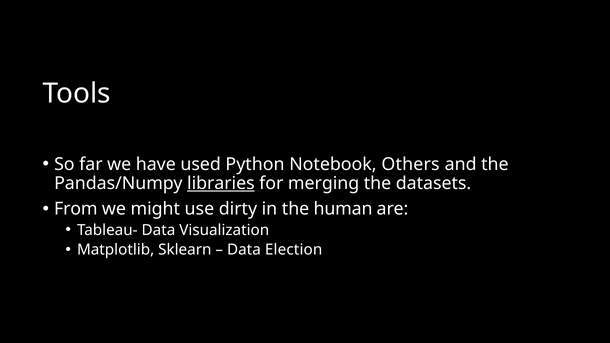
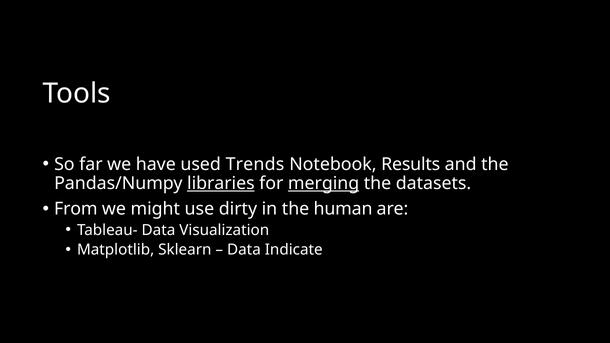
Python: Python -> Trends (255, 164)
Others: Others -> Results (411, 164)
merging underline: none -> present (324, 184)
Election: Election -> Indicate (294, 250)
